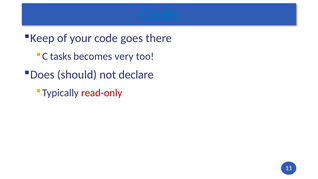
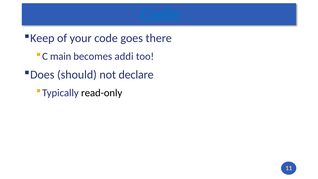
tasks: tasks -> main (61, 56)
very: very -> addi (124, 56)
read-only colour: red -> black (102, 93)
